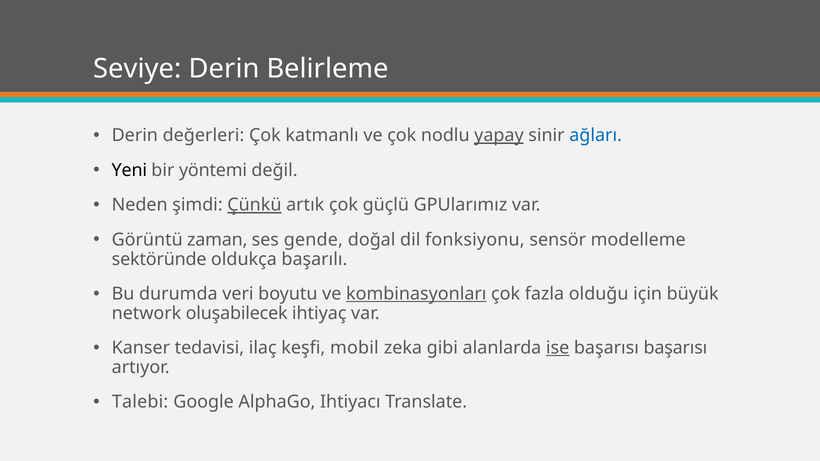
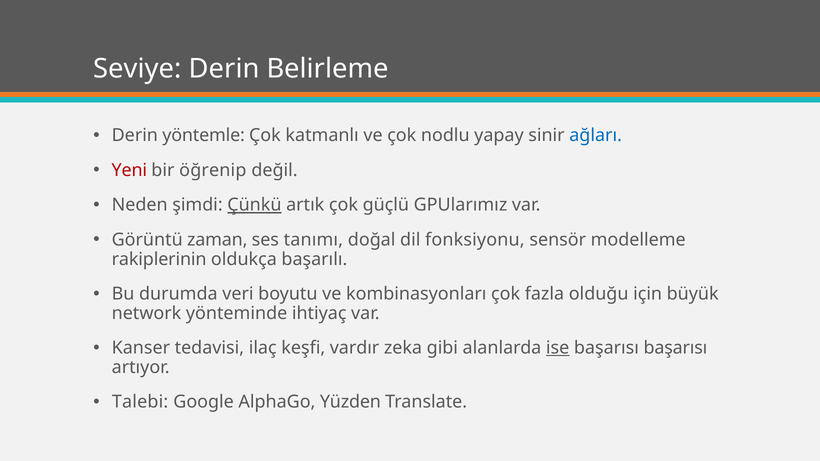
değerleri: değerleri -> yöntemle (204, 136)
yapay underline: present -> none (499, 136)
Yeni colour: black -> red (129, 170)
yöntemi: yöntemi -> öğrenip (213, 170)
gende: gende -> tanımı (313, 240)
sektöründe: sektöründe -> rakiplerinin (159, 259)
kombinasyonları underline: present -> none (416, 294)
oluşabilecek: oluşabilecek -> yönteminde (237, 313)
mobil: mobil -> vardır (355, 348)
Ihtiyacı: Ihtiyacı -> Yüzden (350, 402)
